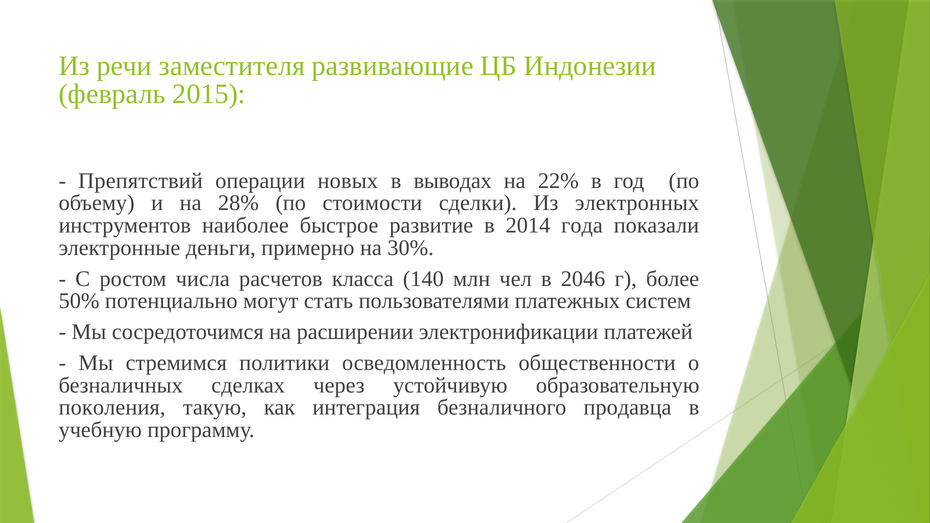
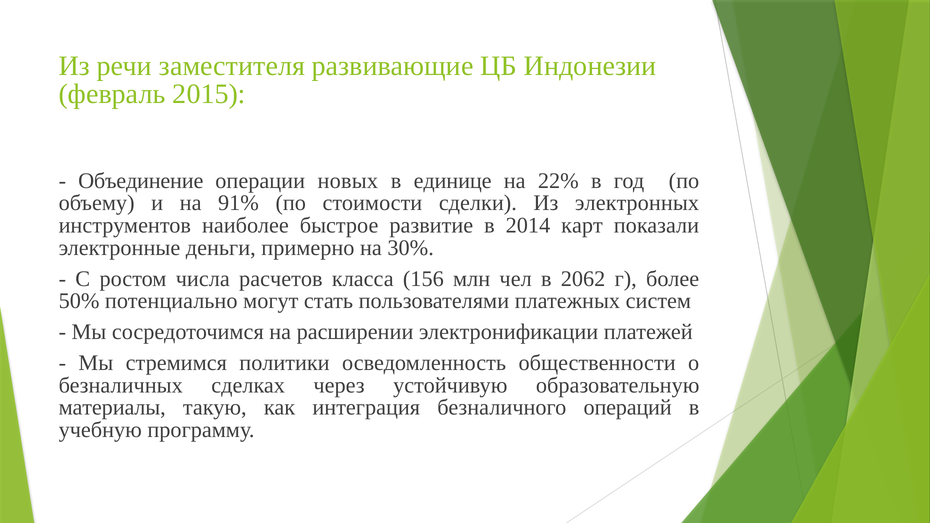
Препятствий: Препятствий -> Объединение (141, 181)
выводах: выводах -> единице (453, 181)
28%: 28% -> 91% (239, 203)
года: года -> карт (582, 225)
140: 140 -> 156 (423, 279)
2046: 2046 -> 2062 (583, 279)
поколения: поколения -> материалы (112, 408)
продавца: продавца -> операций (628, 408)
